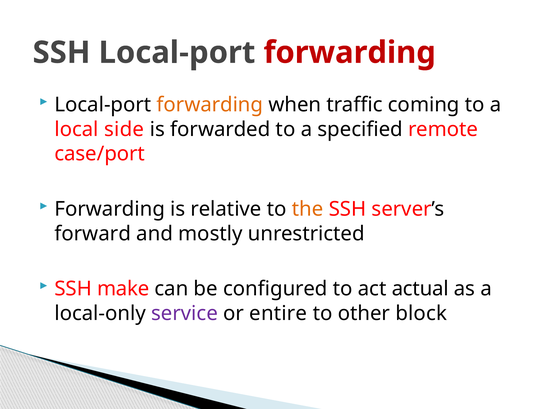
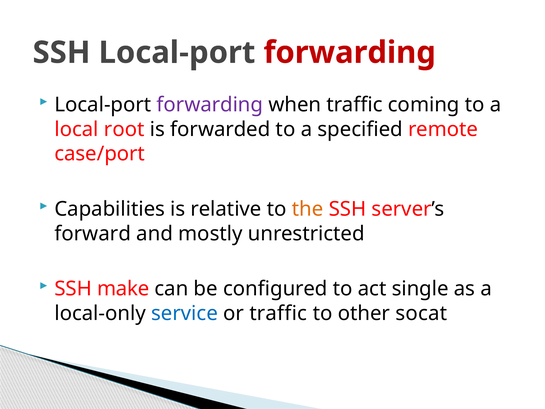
forwarding colour: orange -> purple (210, 105)
side: side -> root (124, 129)
Forwarding: Forwarding -> Capabilities (110, 209)
actual: actual -> single (420, 289)
service colour: purple -> blue (185, 313)
or entire: entire -> traffic (278, 313)
block: block -> socat (421, 313)
